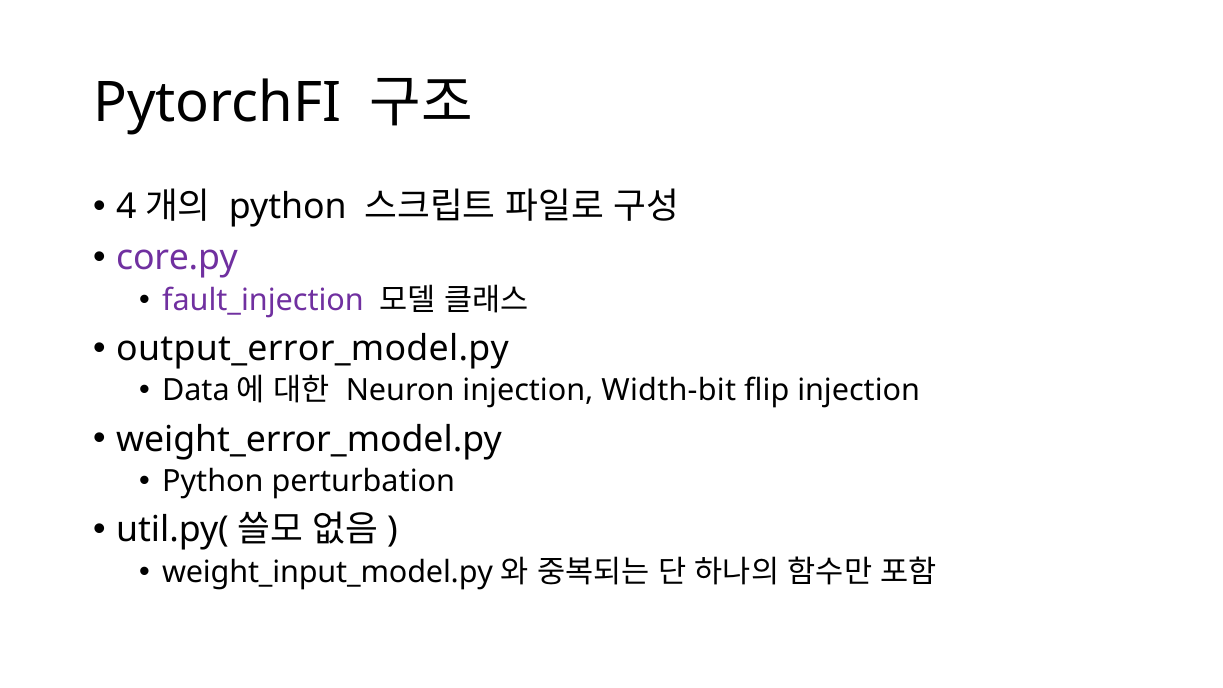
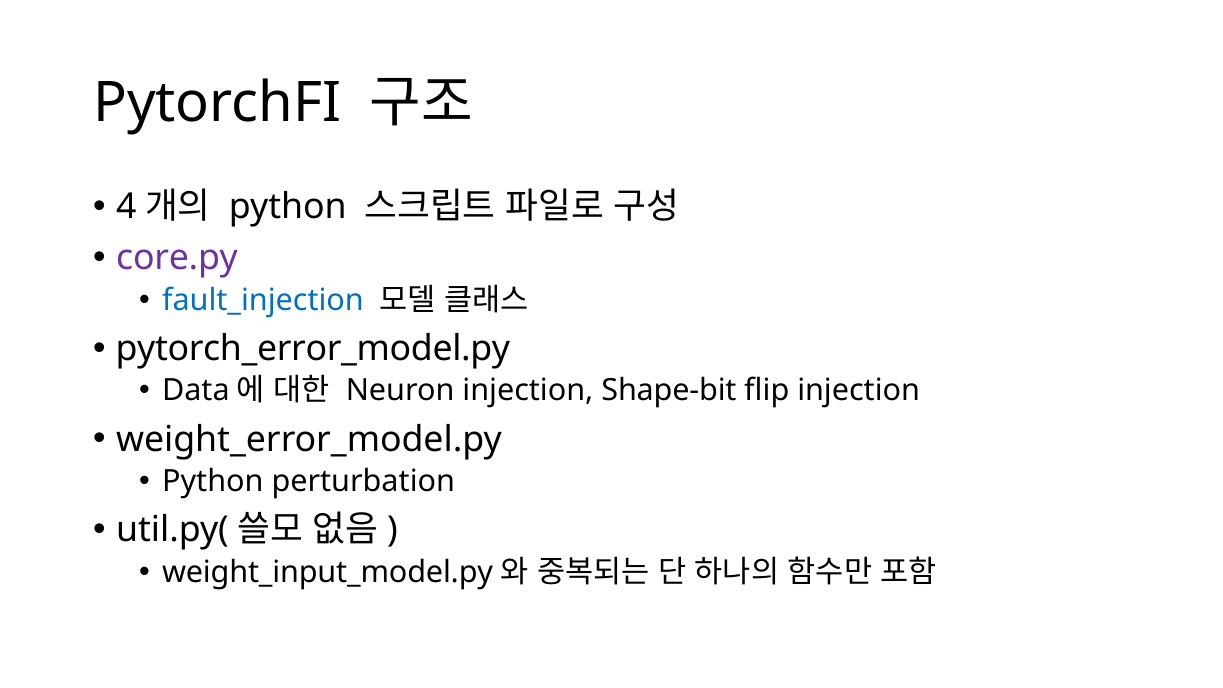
fault_injection colour: purple -> blue (263, 300)
output_error_model.py: output_error_model.py -> pytorch_error_model.py (313, 349)
Width-bit: Width-bit -> Shape-bit (669, 391)
